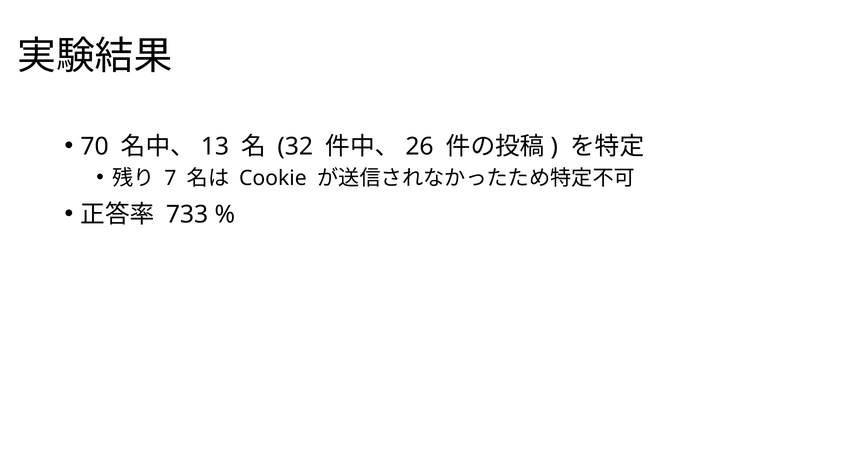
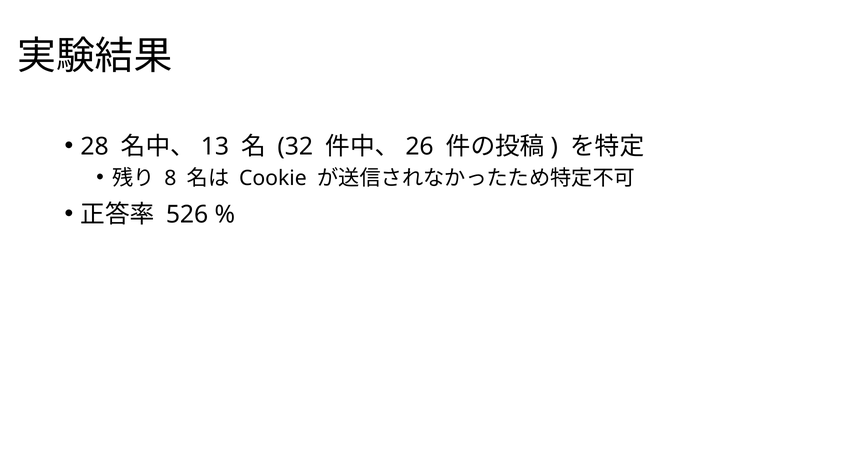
70: 70 -> 28 (95, 147)
7: 7 -> 8 (170, 178)
733: 733 -> 526 (187, 215)
